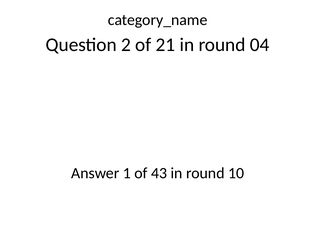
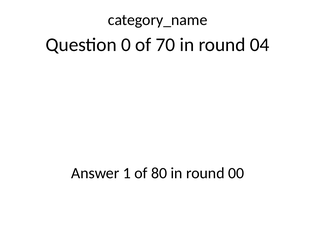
2: 2 -> 0 (126, 45)
21: 21 -> 70 (165, 45)
43: 43 -> 80 (159, 173)
10: 10 -> 00 (236, 173)
